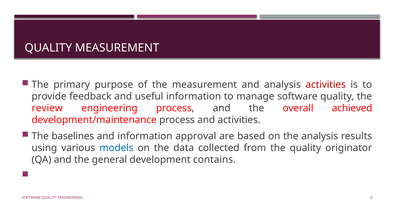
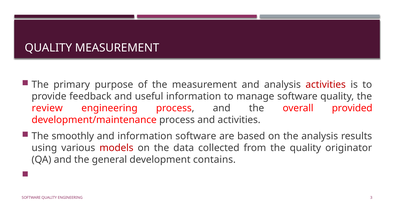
achieved: achieved -> provided (352, 108)
baselines: baselines -> smoothly (73, 136)
information approval: approval -> software (196, 136)
models colour: blue -> red (116, 148)
